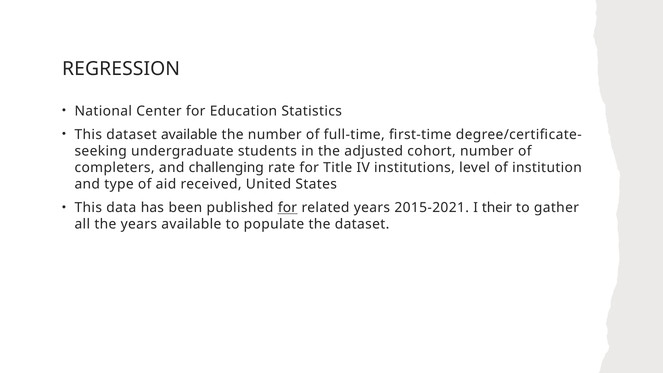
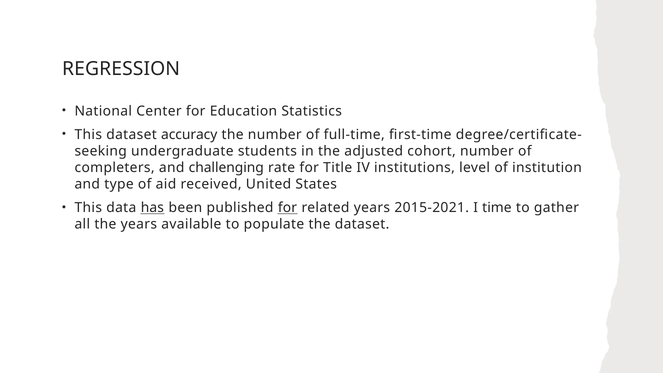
dataset available: available -> accuracy (189, 135)
has underline: none -> present (152, 208)
their: their -> time (497, 208)
